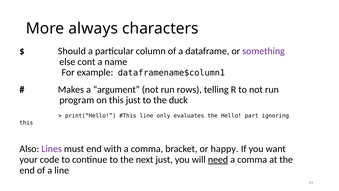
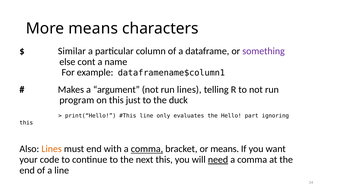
More always: always -> means (93, 28)
Should: Should -> Similar (72, 51)
run rows: rows -> lines (189, 89)
Lines colour: purple -> orange (52, 149)
comma underline: none -> present (147, 149)
or happy: happy -> means (225, 149)
next just: just -> this (164, 159)
